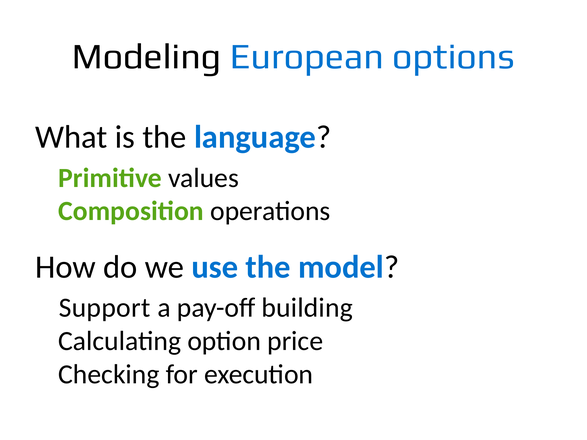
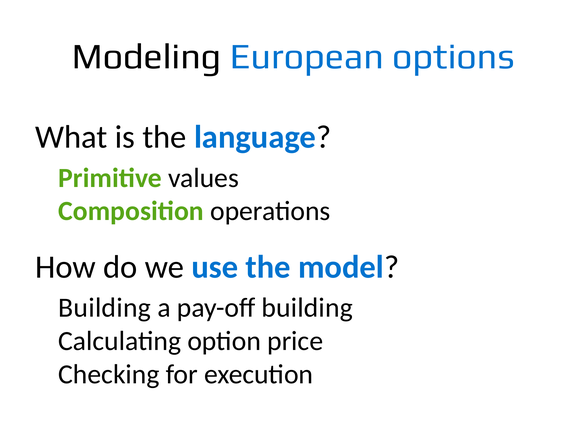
Support: Support -> Building (105, 308)
